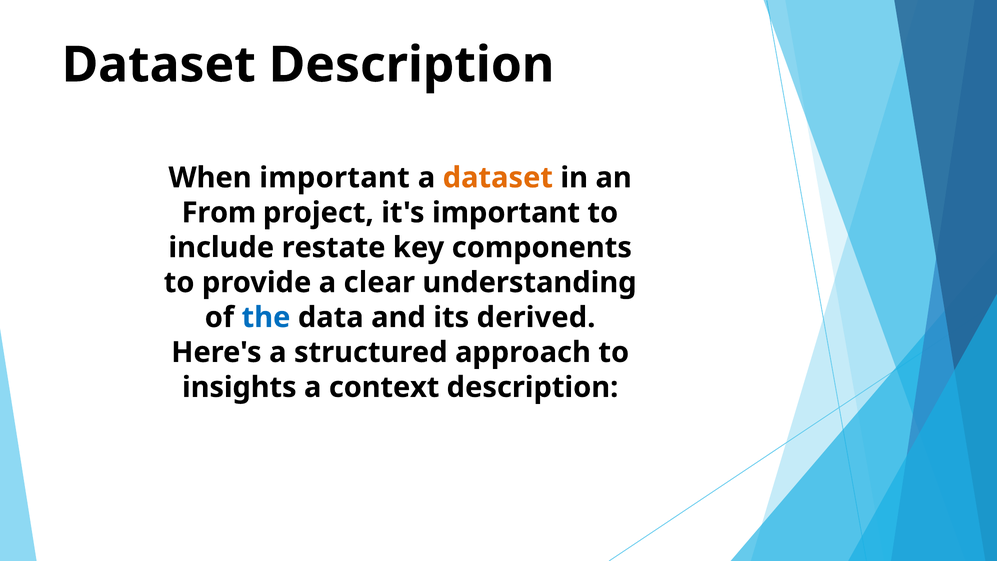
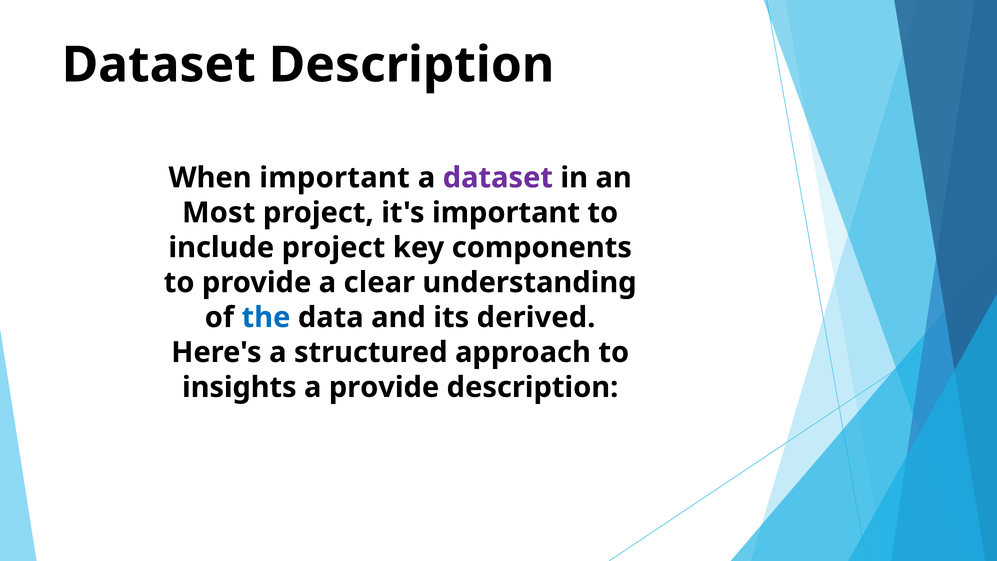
dataset colour: orange -> purple (498, 178)
From: From -> Most (219, 213)
include restate: restate -> project (333, 248)
a context: context -> provide (384, 387)
